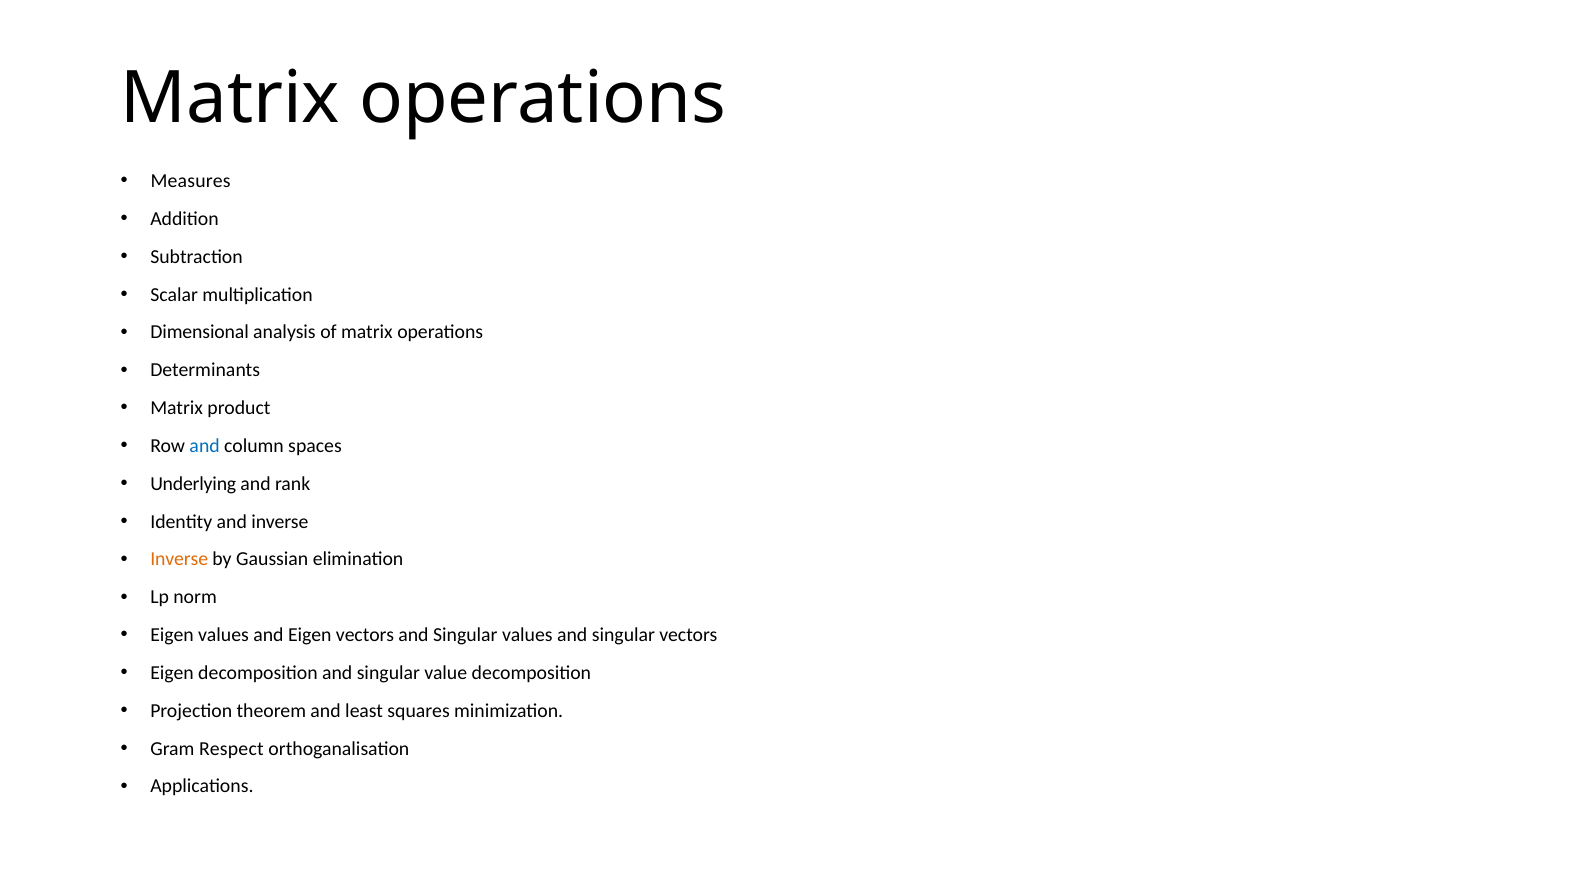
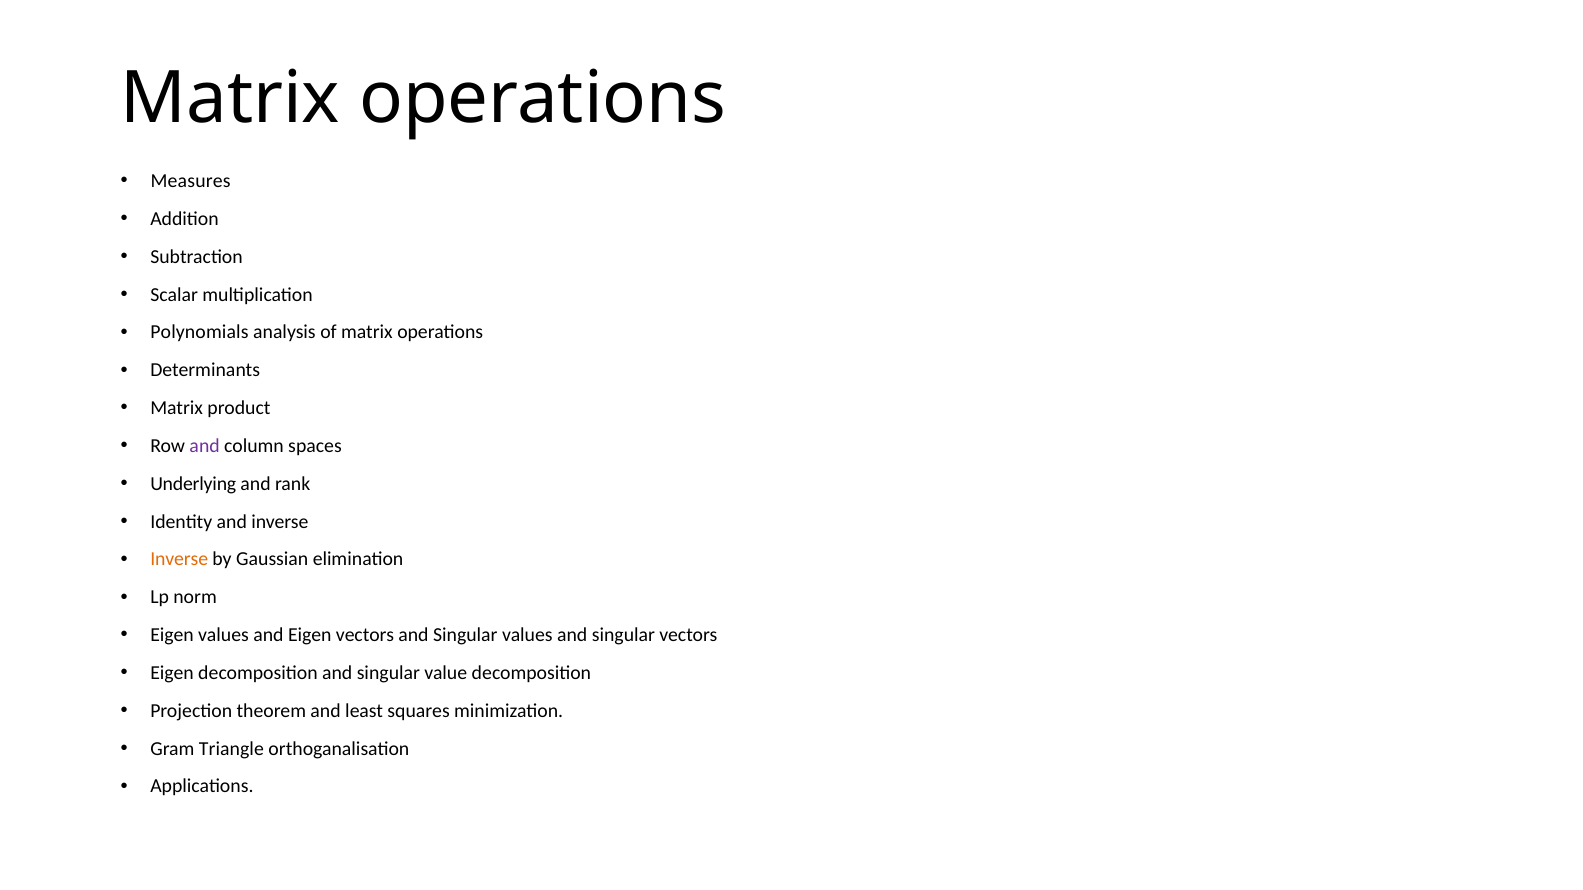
Dimensional: Dimensional -> Polynomials (199, 332)
and colour: blue -> purple (205, 446)
Respect: Respect -> Triangle (231, 749)
